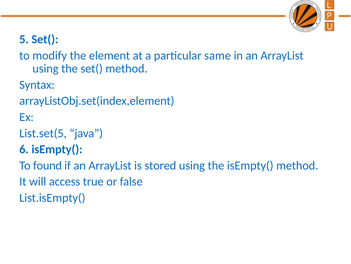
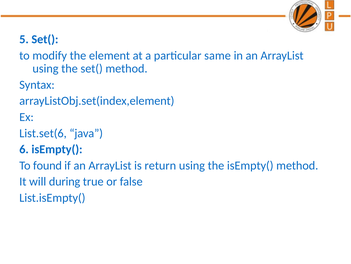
List.set(5: List.set(5 -> List.set(6 (43, 133)
stored: stored -> return (160, 165)
access: access -> during (65, 181)
